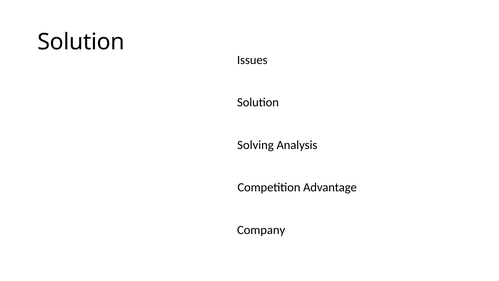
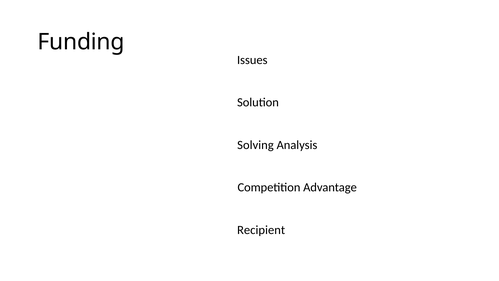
Solution: Solution -> Funding (81, 42)
Company: Company -> Recipient (261, 230)
